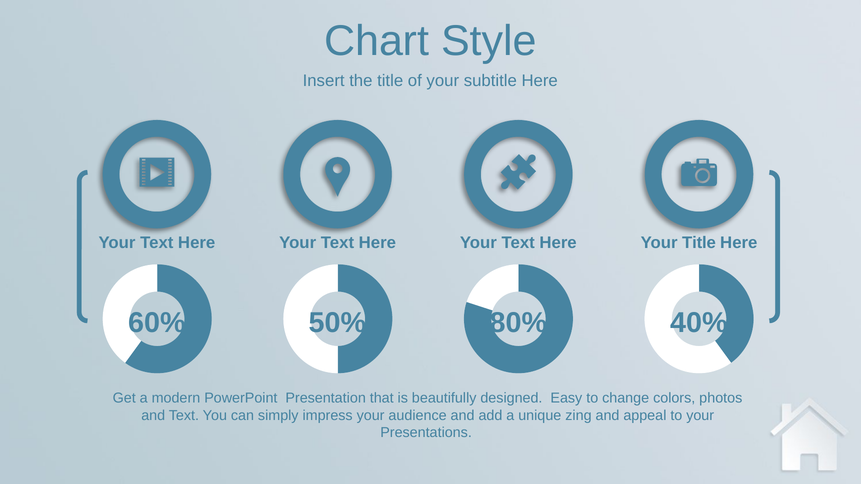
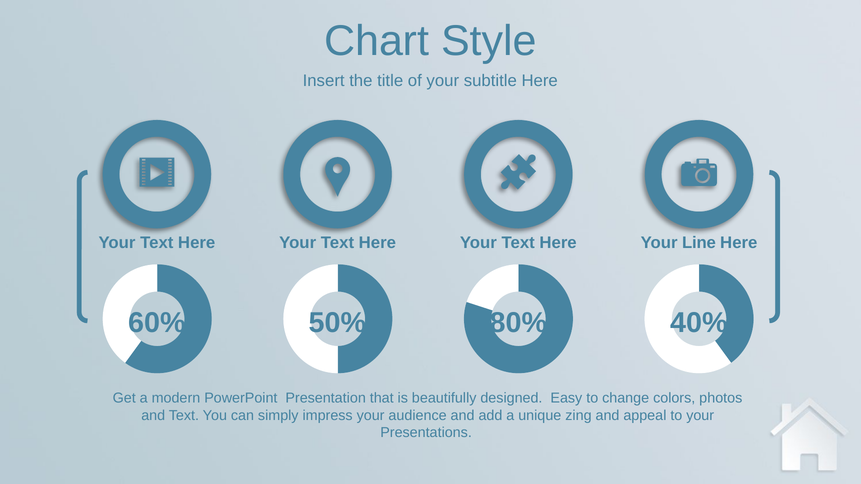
Your Title: Title -> Line (699, 243)
